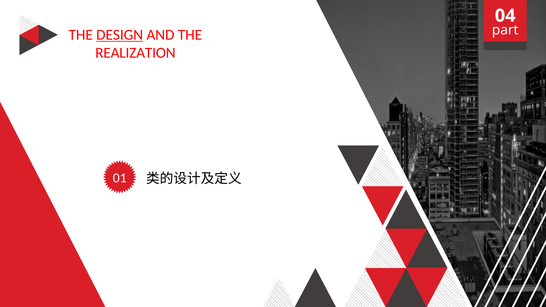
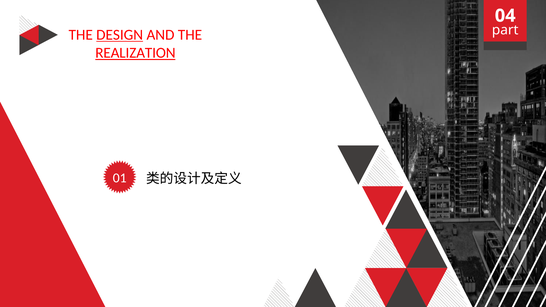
REALIZATION underline: none -> present (135, 53)
